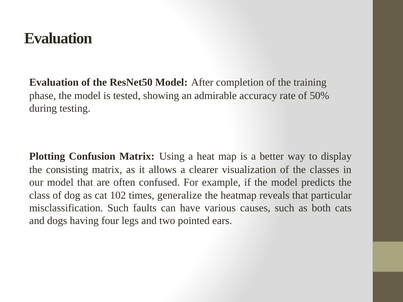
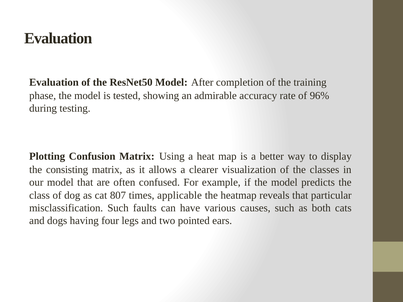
50%: 50% -> 96% (319, 96)
102: 102 -> 807 (118, 195)
generalize: generalize -> applicable (180, 195)
